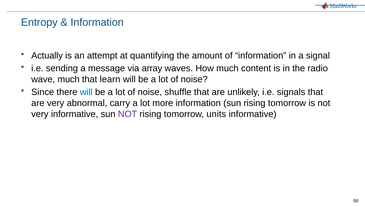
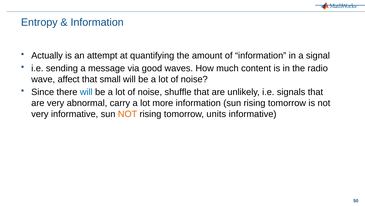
array: array -> good (152, 68)
wave much: much -> affect (69, 79)
learn: learn -> small (110, 79)
NOT colour: purple -> orange (128, 114)
